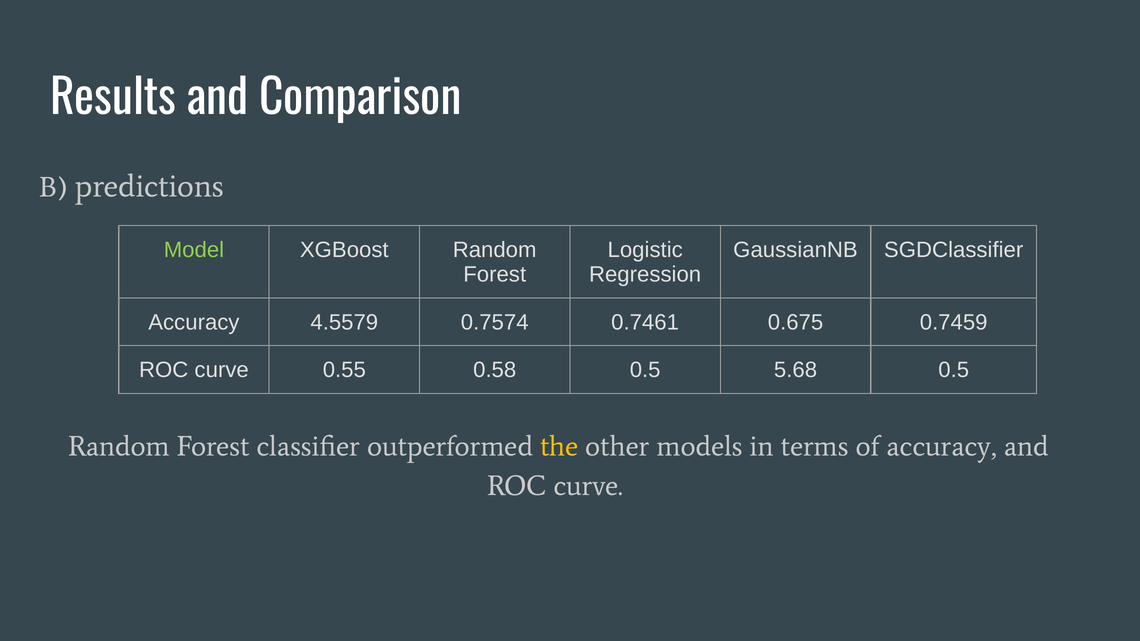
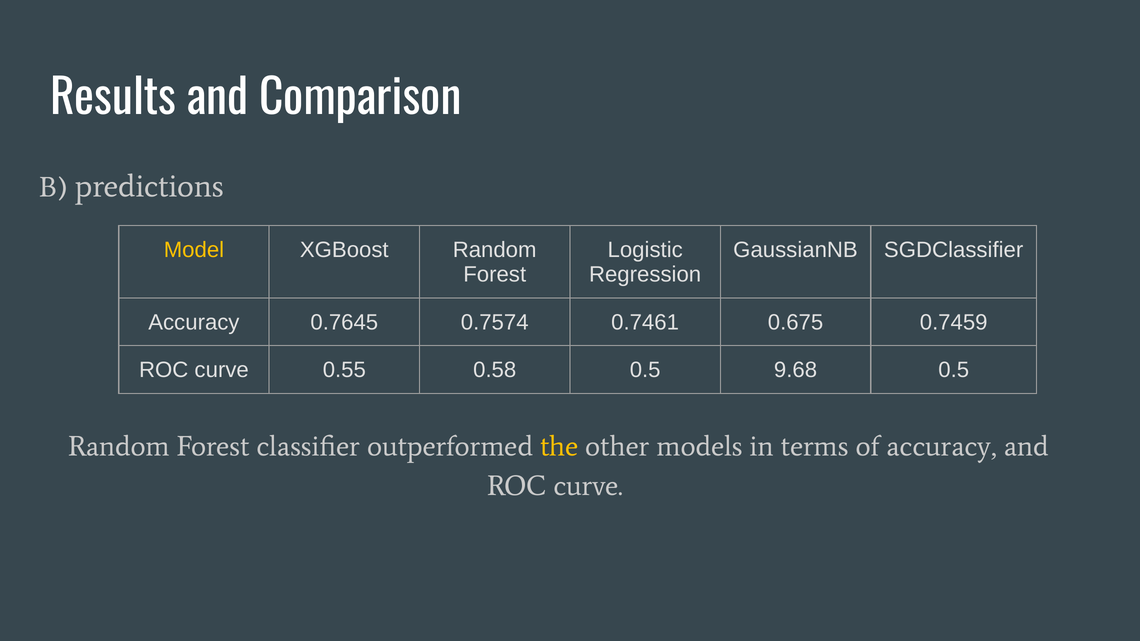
Model colour: light green -> yellow (194, 250)
4.5579: 4.5579 -> 0.7645 (344, 322)
5.68: 5.68 -> 9.68 (796, 370)
